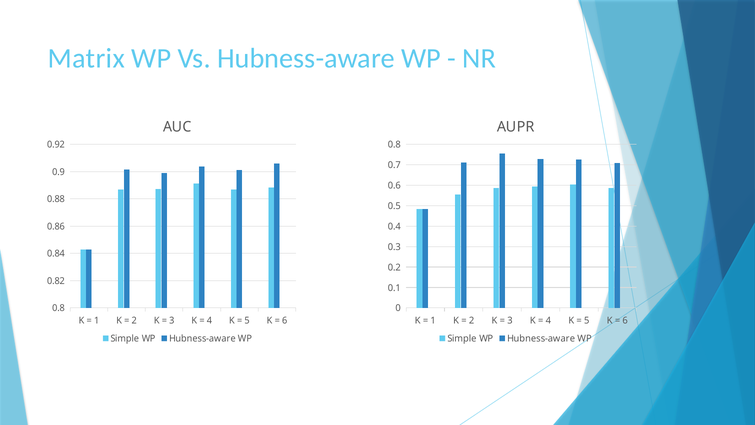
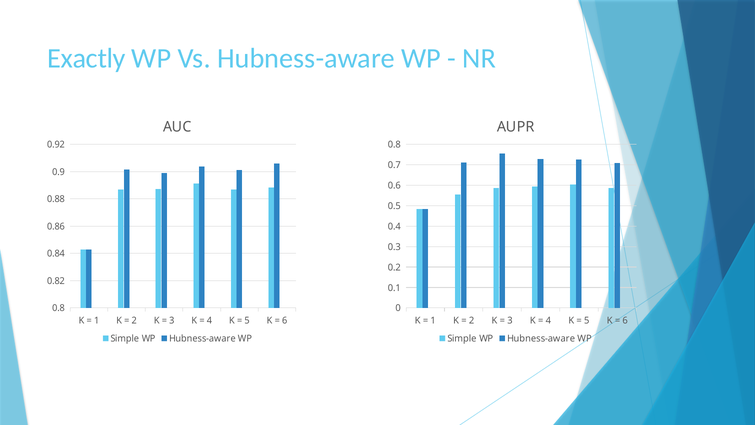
Matrix: Matrix -> Exactly (86, 58)
